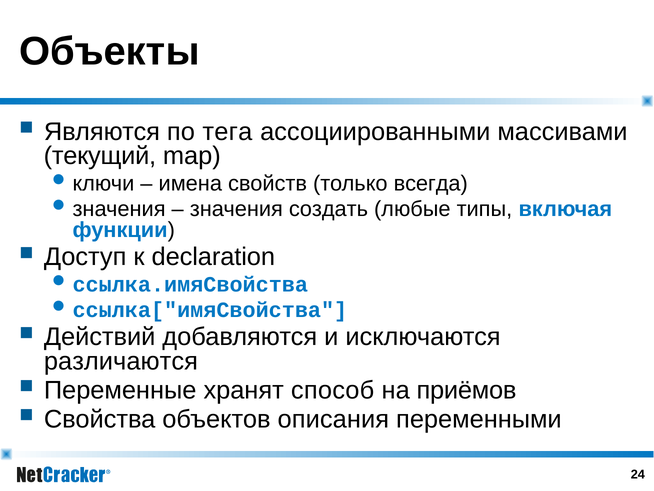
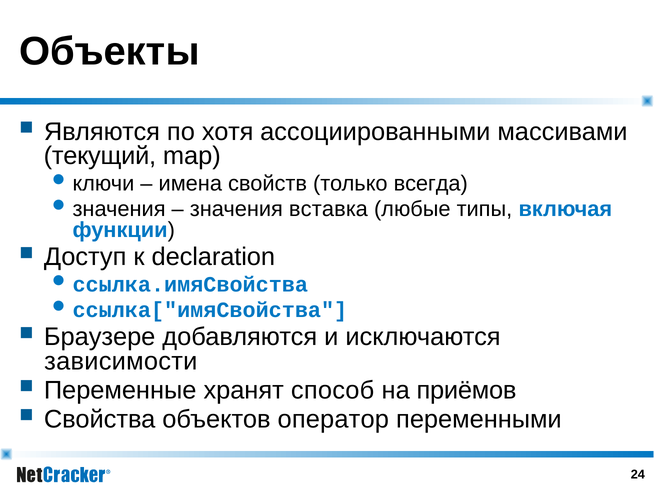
тега: тега -> хотя (228, 131)
создать: создать -> вставка (328, 209)
Действий: Действий -> Браузере (100, 337)
различаются: различаются -> зависимости (121, 361)
описания: описания -> оператор (333, 419)
